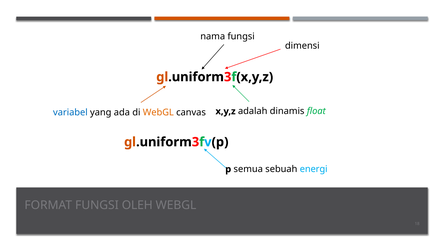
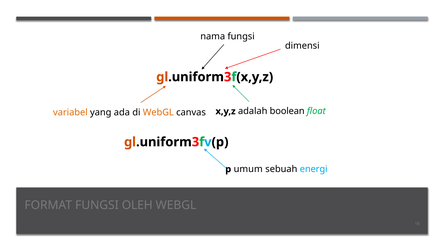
dinamis: dinamis -> boolean (287, 111)
variabel colour: blue -> orange (70, 112)
semua: semua -> umum (248, 169)
